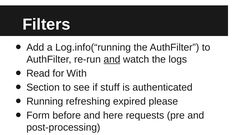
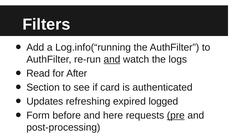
With: With -> After (77, 73)
stuff: stuff -> card (110, 87)
Running: Running -> Updates (45, 101)
please: please -> logged (163, 101)
pre underline: none -> present (176, 115)
